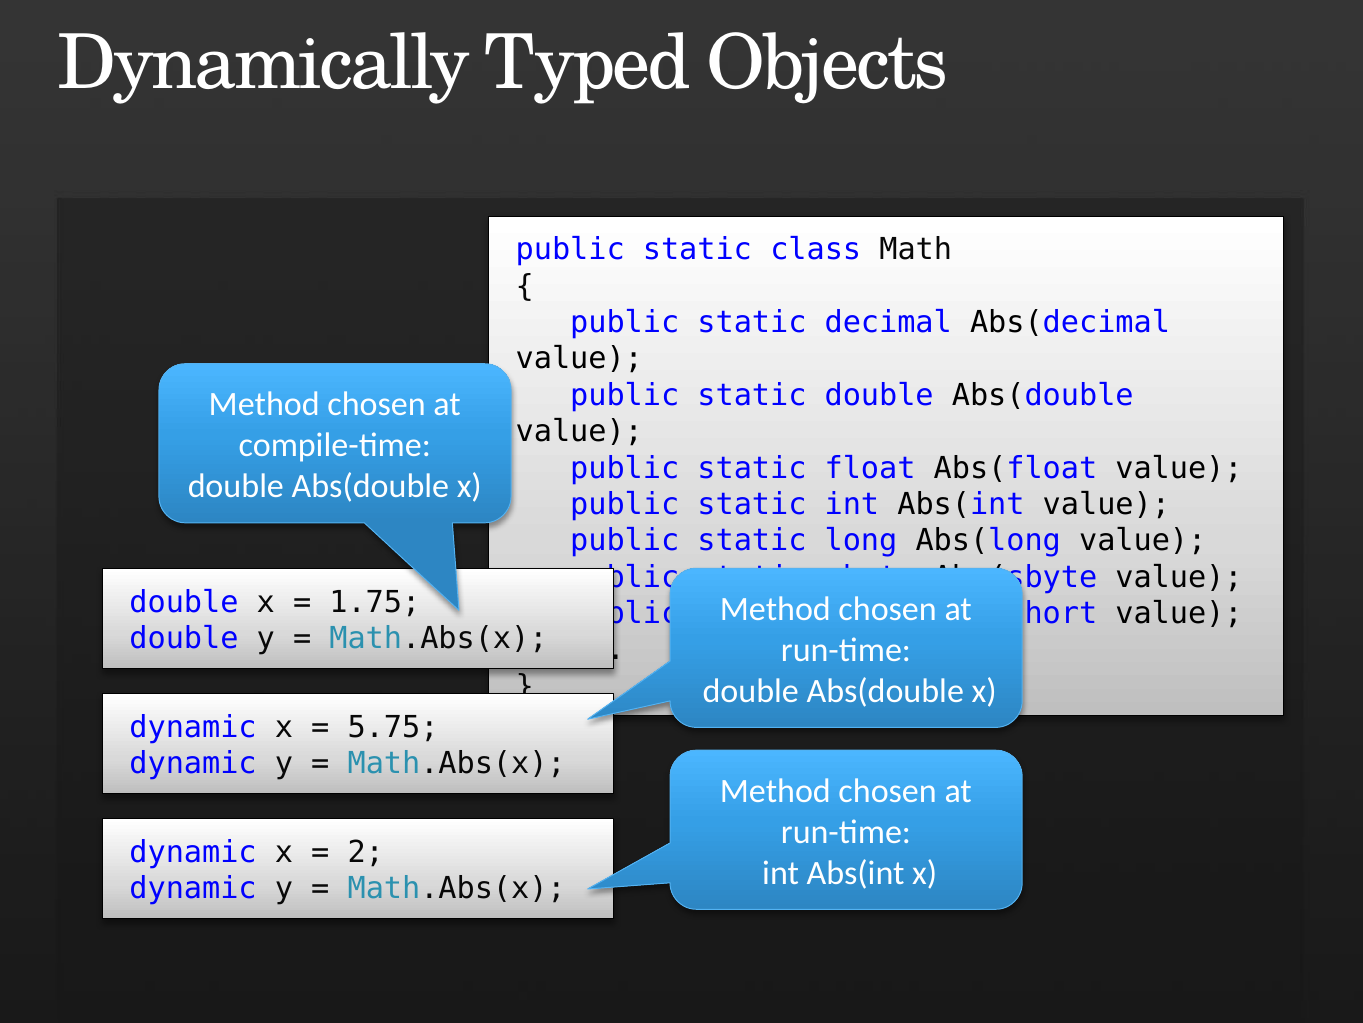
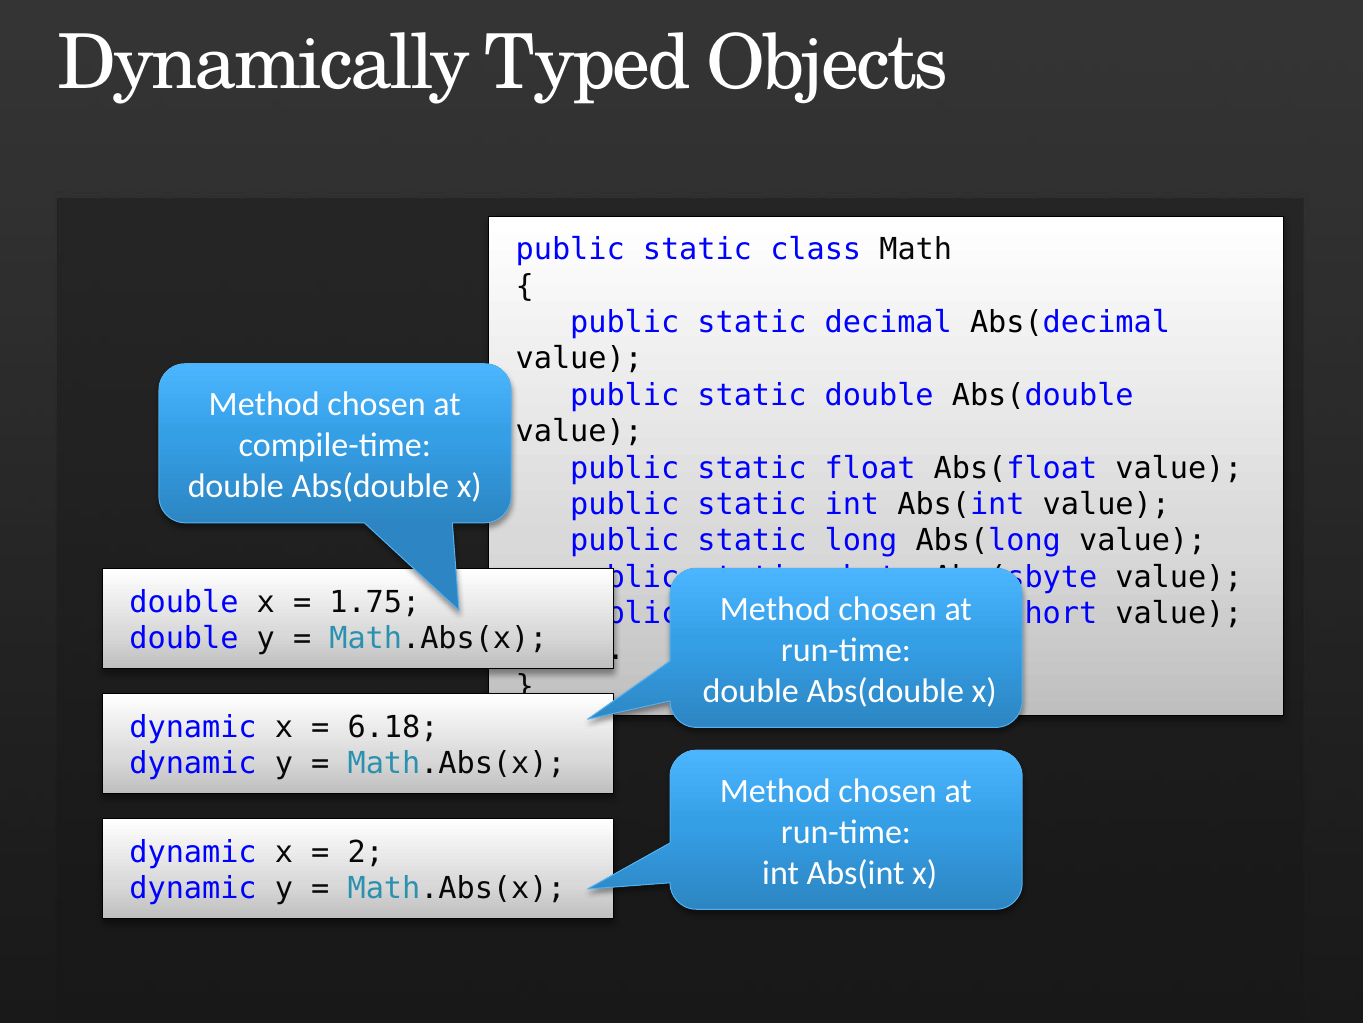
5.75: 5.75 -> 6.18 (393, 727)
